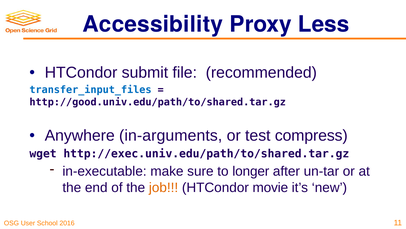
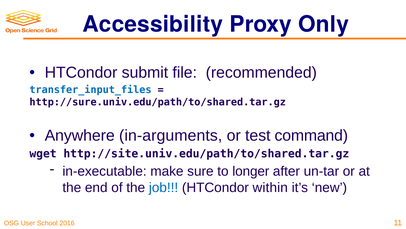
Less: Less -> Only (324, 24)
http://good.univ.edu/path/to/shared.tar.gz: http://good.univ.edu/path/to/shared.tar.gz -> http://sure.univ.edu/path/to/shared.tar.gz (158, 102)
compress: compress -> command (311, 135)
http://exec.univ.edu/path/to/shared.tar.gz: http://exec.univ.edu/path/to/shared.tar.gz -> http://site.univ.edu/path/to/shared.tar.gz (206, 153)
job colour: orange -> blue (164, 187)
movie: movie -> within (270, 187)
